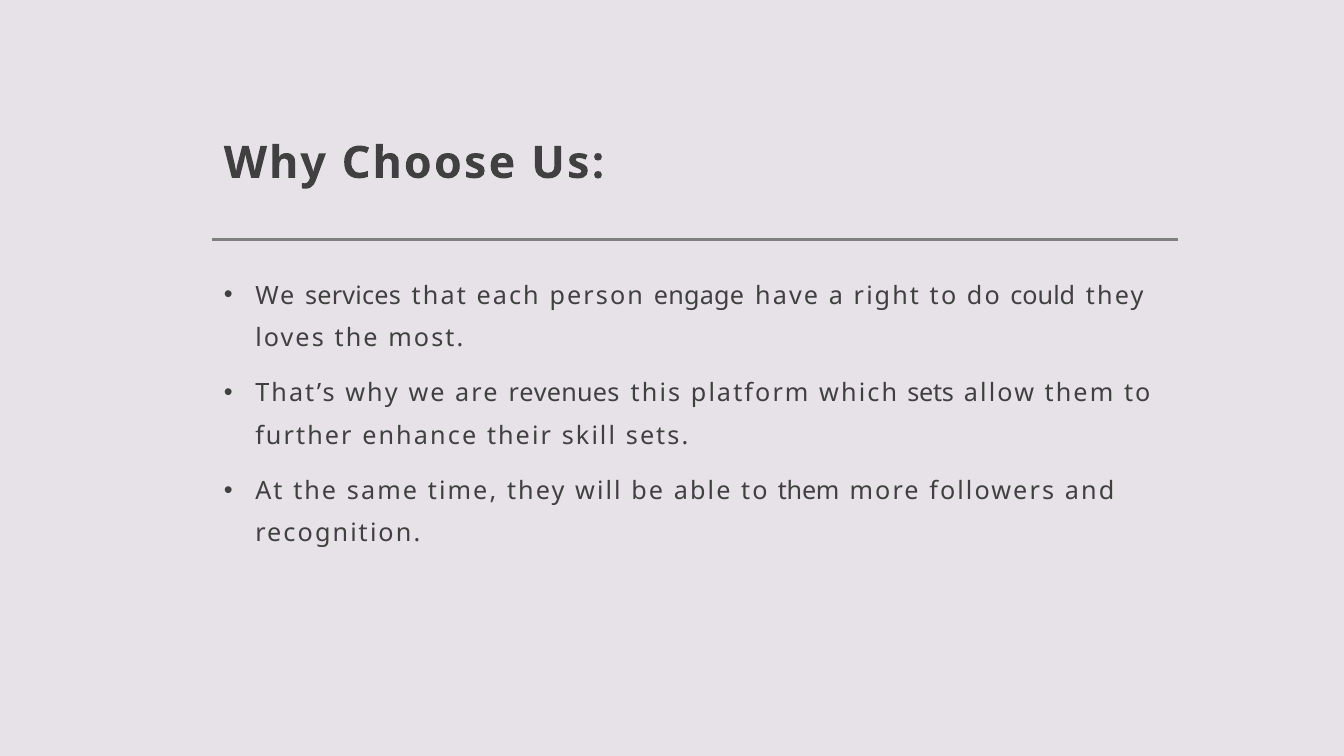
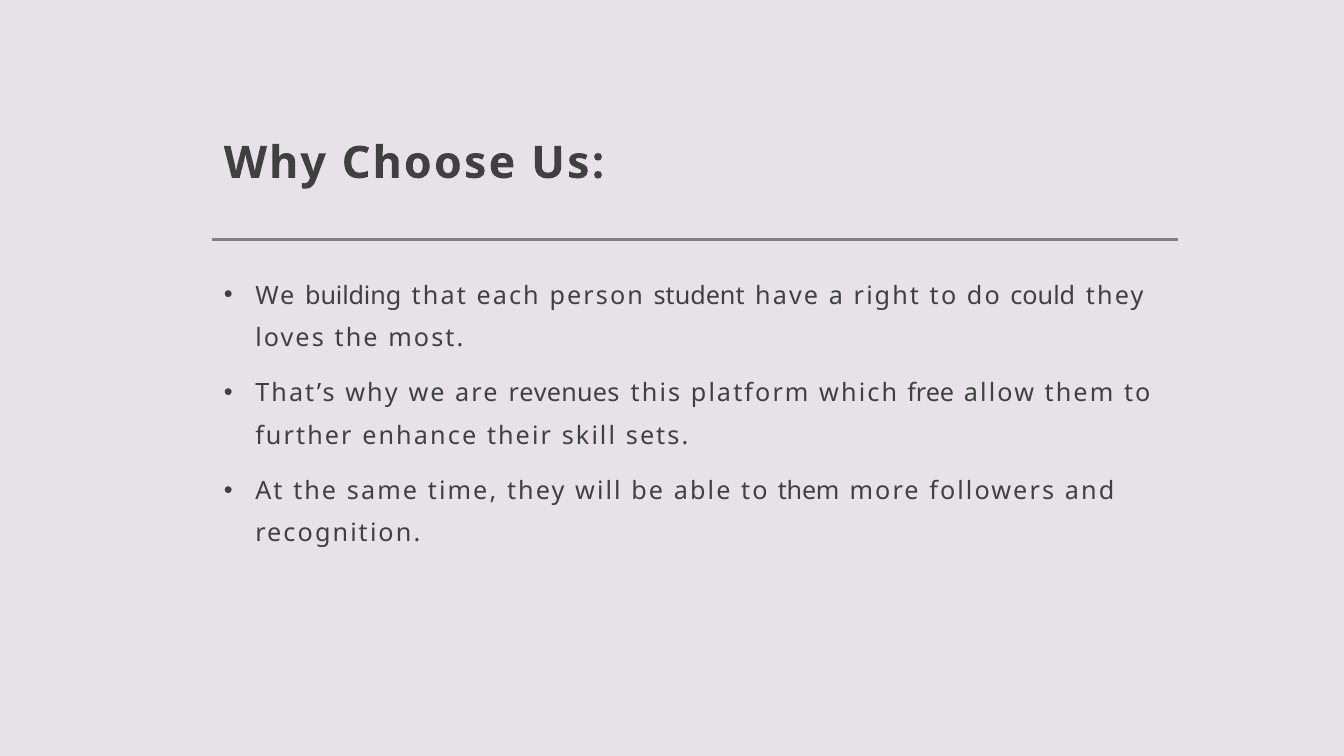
services: services -> building (353, 296)
engage: engage -> student (699, 296)
which sets: sets -> free (931, 394)
